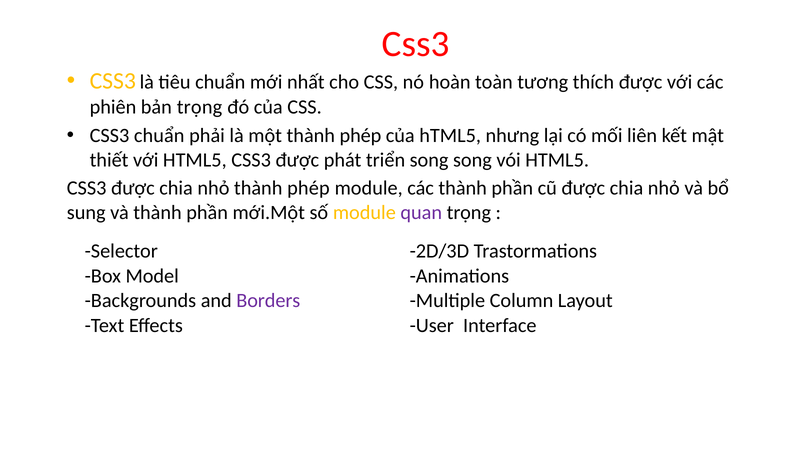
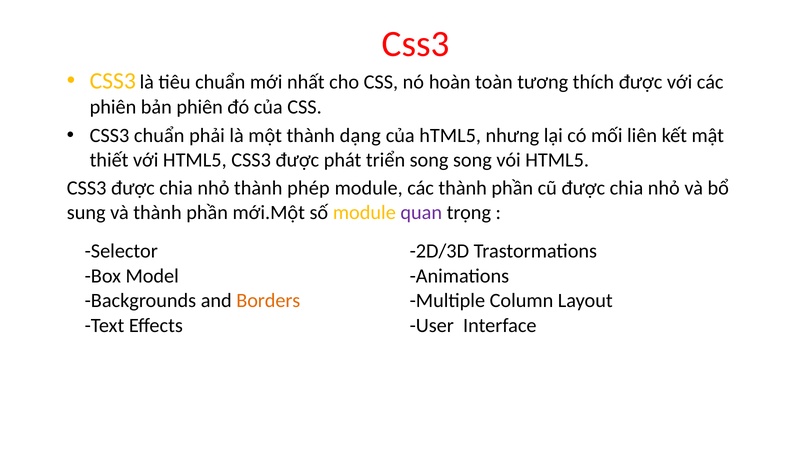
bản trọng: trọng -> phiên (200, 107)
một thành phép: phép -> dạng (360, 136)
Borders colour: purple -> orange (268, 301)
